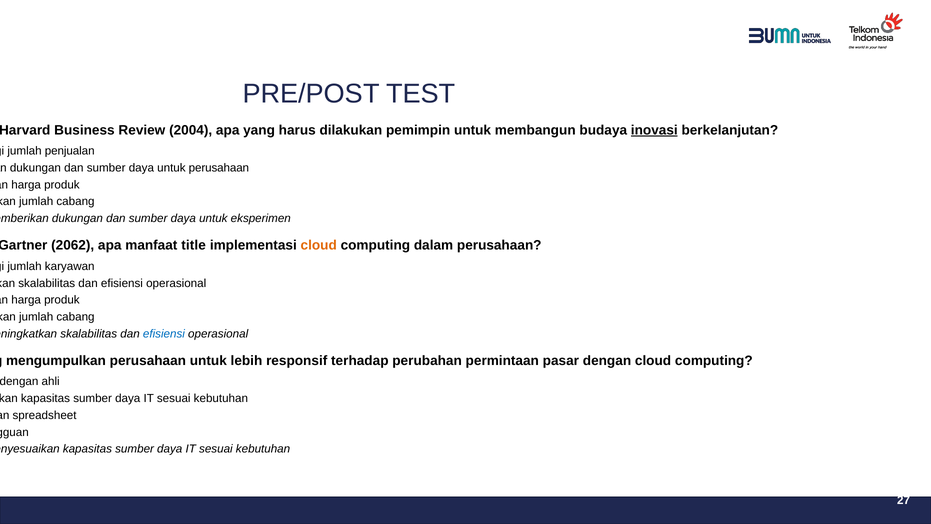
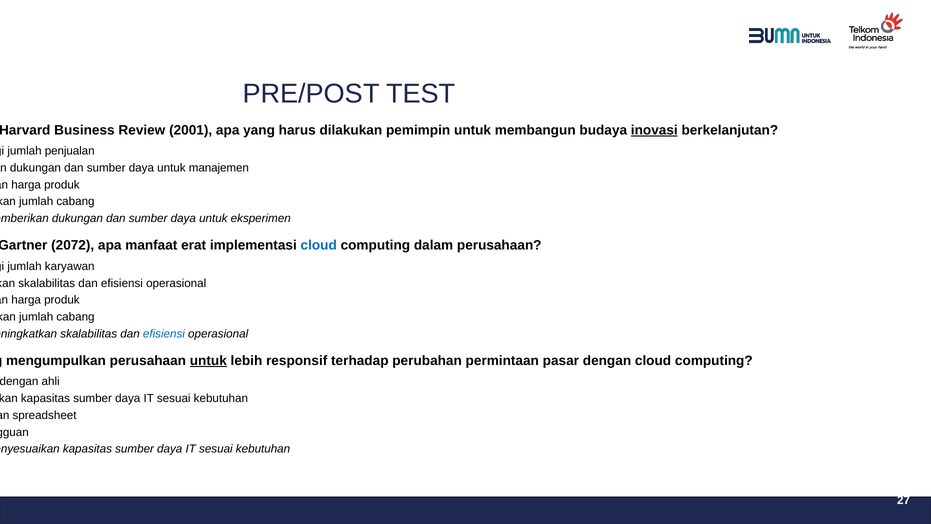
2004: 2004 -> 2001 (191, 130)
untuk perusahaan: perusahaan -> manajemen (219, 168)
2062: 2062 -> 2072 (73, 245)
title: title -> erat (194, 245)
cloud colour: orange -> blue (319, 245)
untuk underline: none -> present (208, 361)
